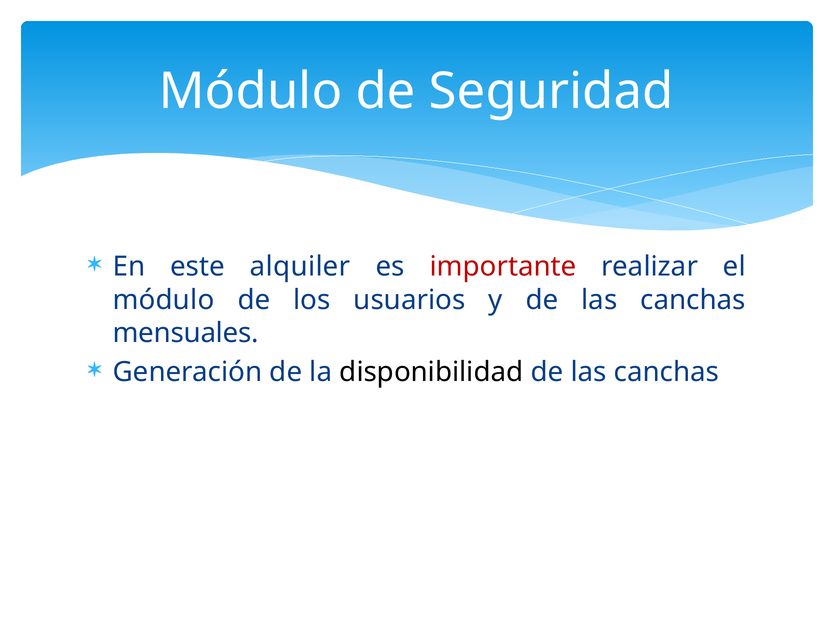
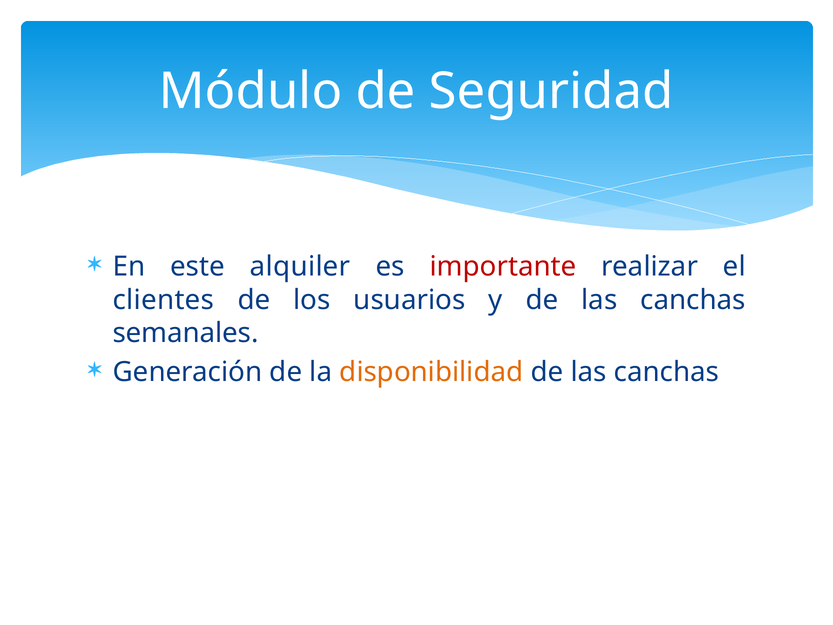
módulo: módulo -> clientes (163, 300)
mensuales: mensuales -> semanales (186, 333)
disponibilidad colour: black -> orange (431, 372)
